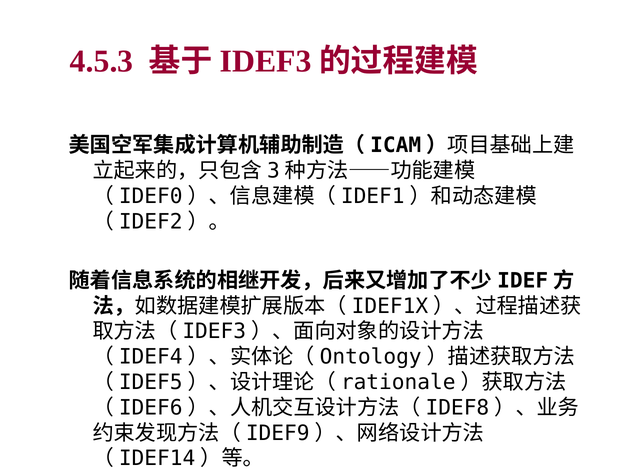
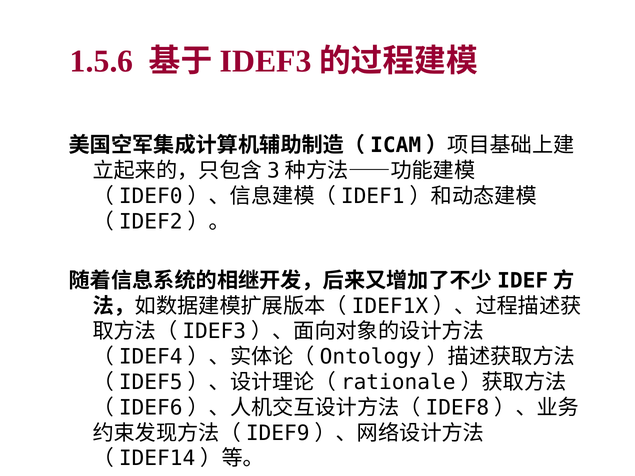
4.5.3: 4.5.3 -> 1.5.6 (102, 61)
